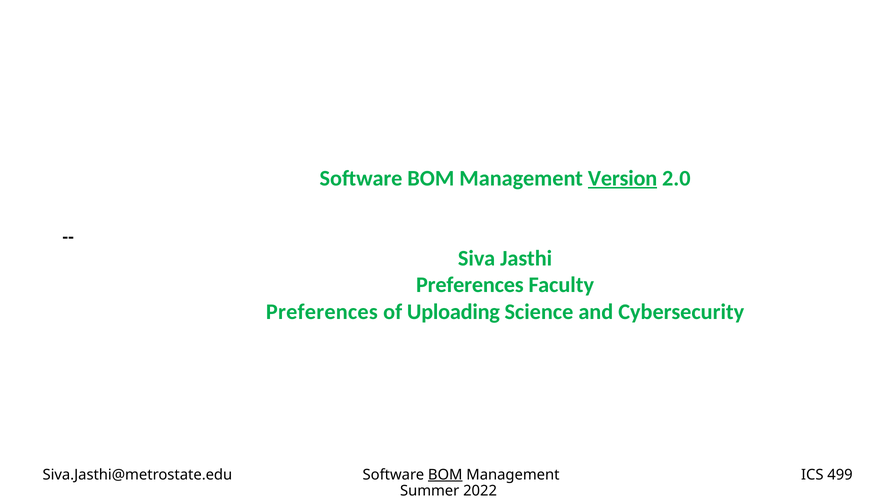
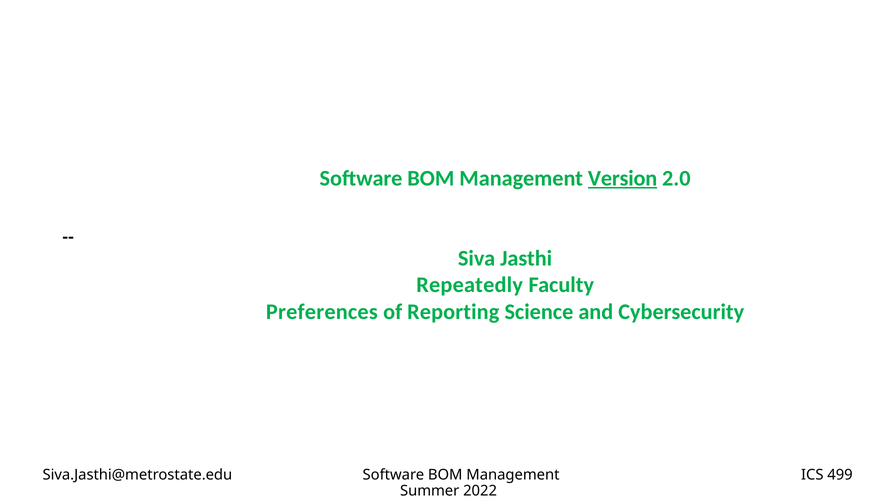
Preferences: Preferences -> Repeatedly (470, 285)
Uploading: Uploading -> Reporting (453, 312)
BOM underline: present -> none (445, 474)
